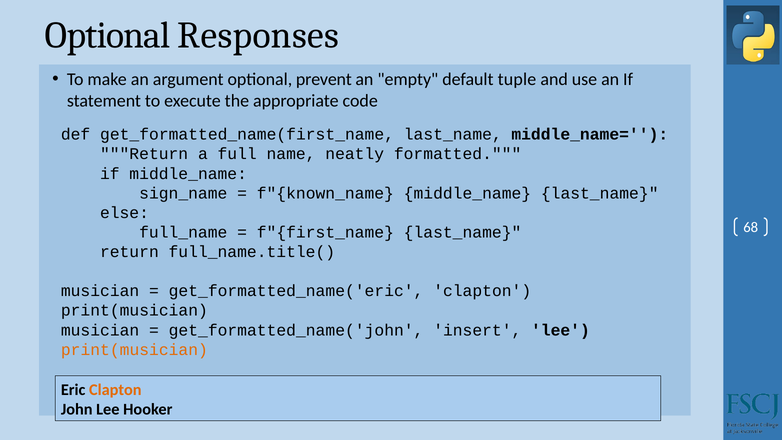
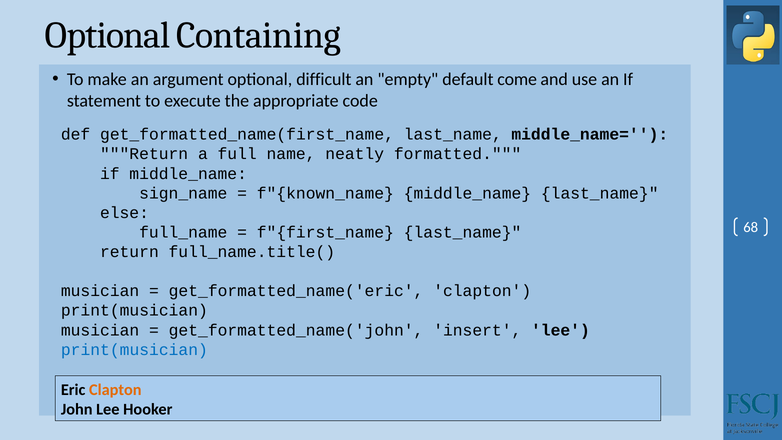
Responses: Responses -> Containing (258, 35)
prevent: prevent -> difficult (324, 79)
tuple: tuple -> come (517, 79)
print(musician colour: orange -> blue (134, 350)
